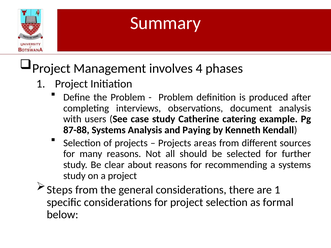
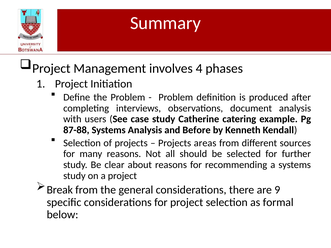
Paying: Paying -> Before (197, 130)
Steps: Steps -> Break (60, 190)
are 1: 1 -> 9 (277, 190)
